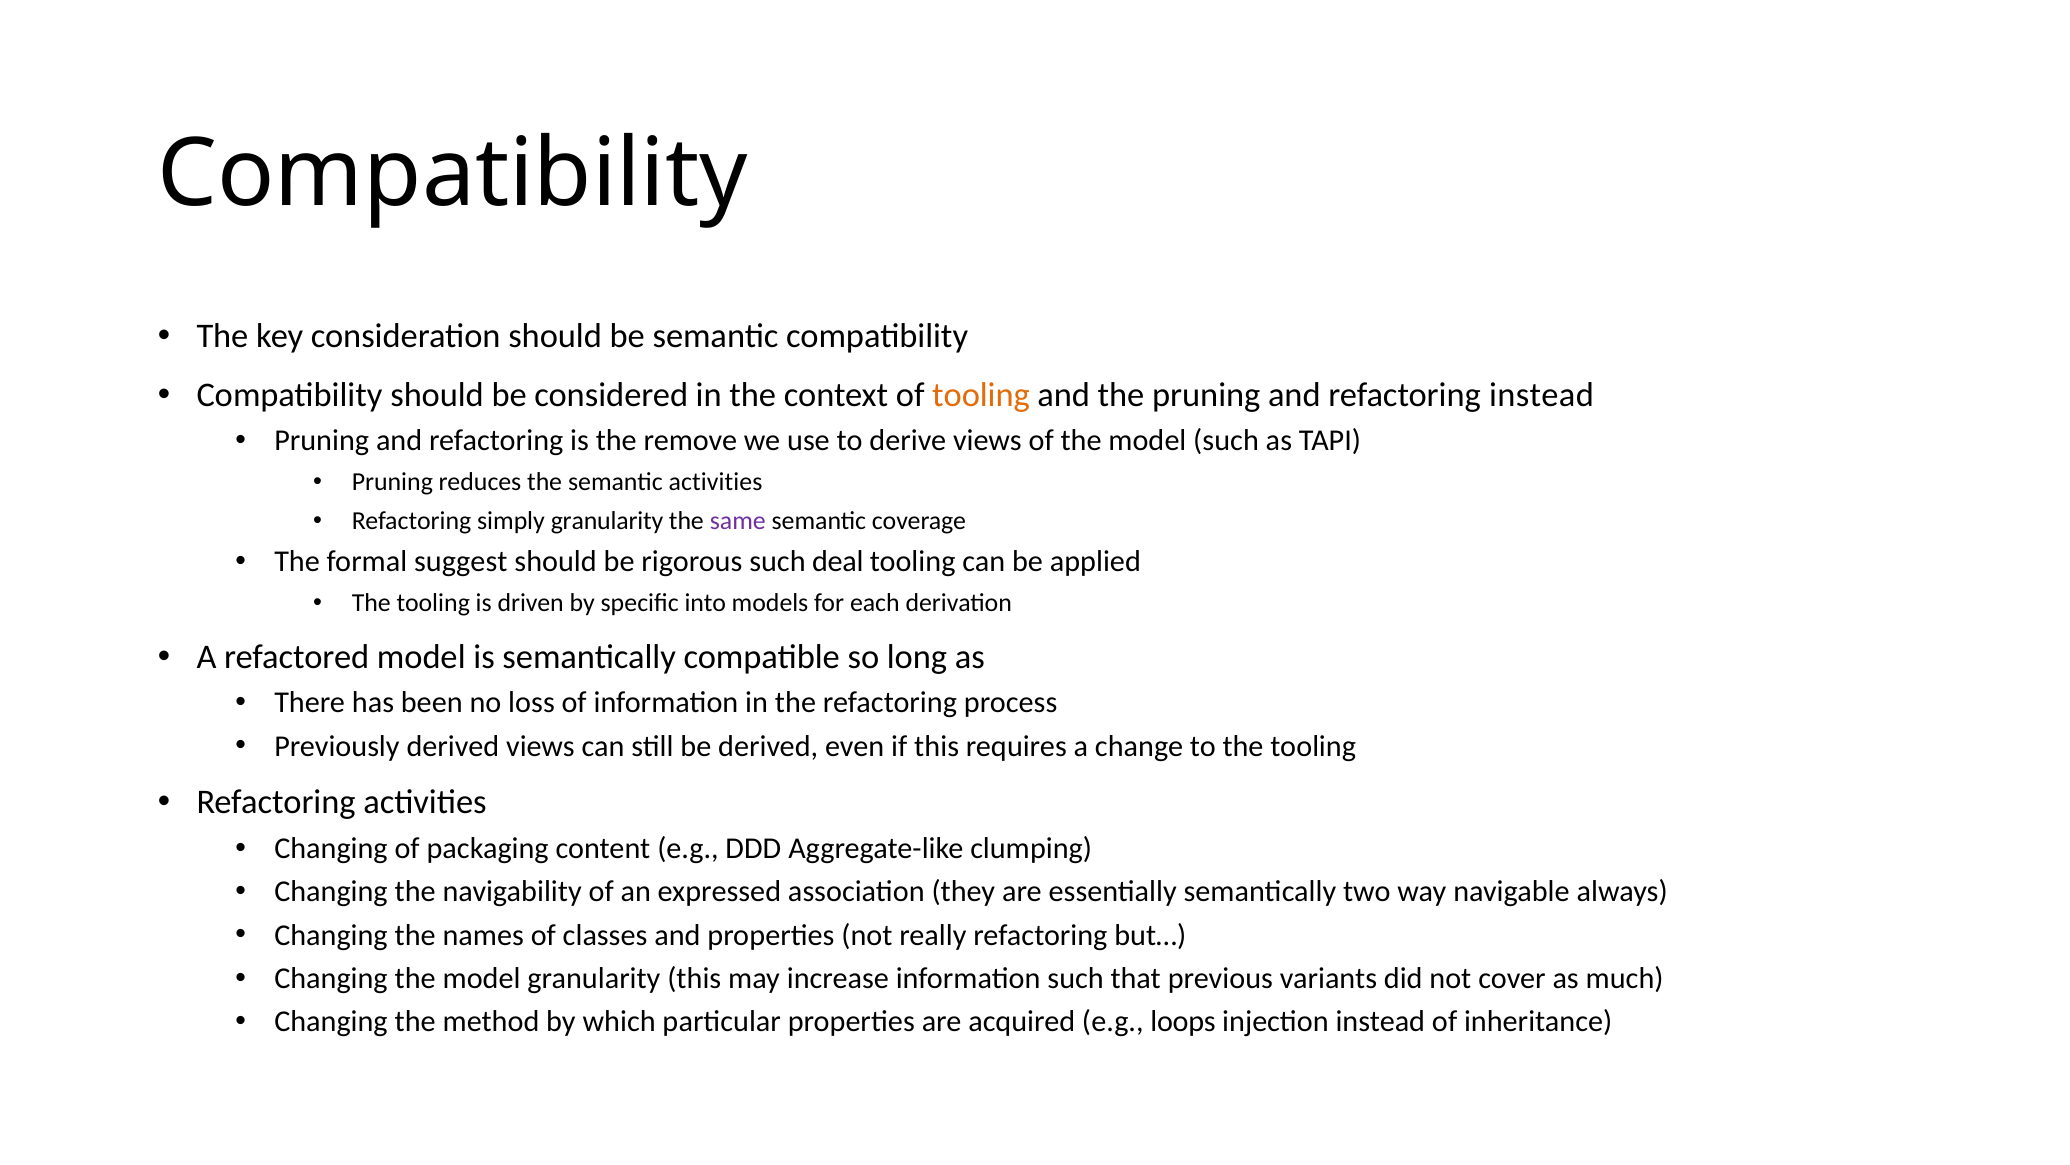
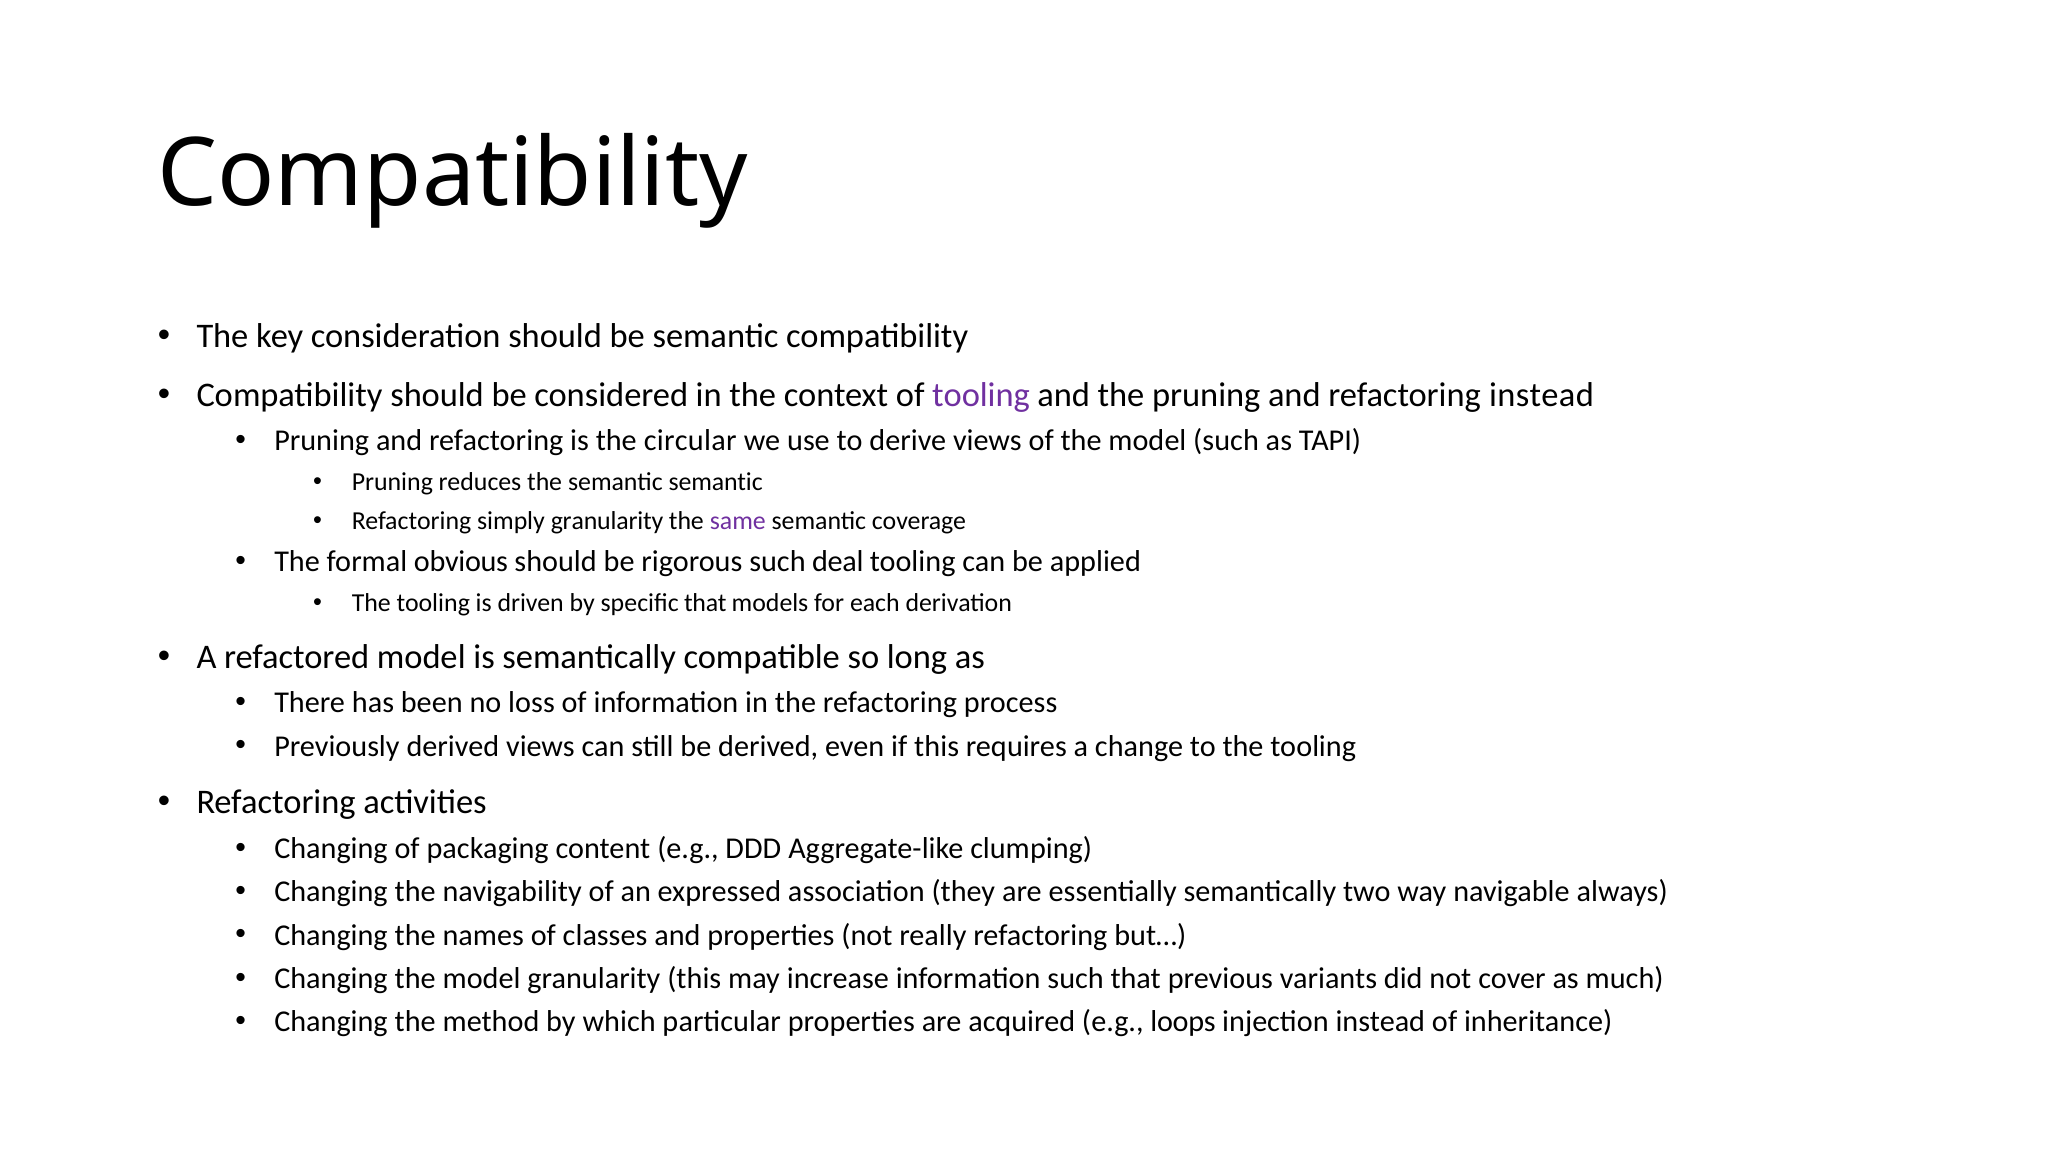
tooling colour: orange -> purple (981, 395)
remove: remove -> circular (690, 441)
semantic activities: activities -> semantic (716, 482)
suggest: suggest -> obvious (461, 561)
specific into: into -> that (705, 602)
